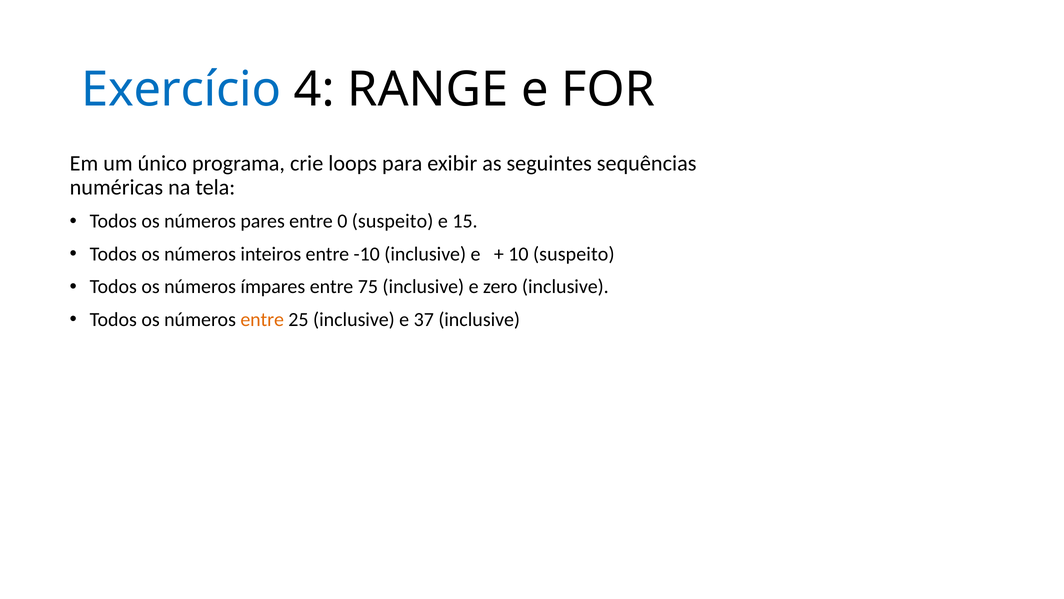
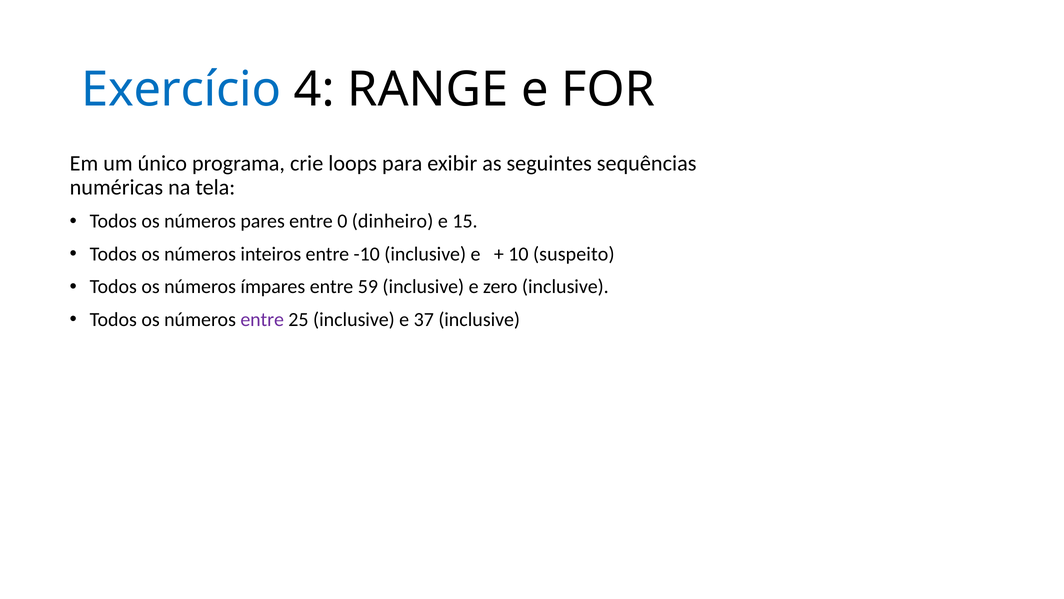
0 suspeito: suspeito -> dinheiro (393, 221)
75: 75 -> 59 (368, 287)
entre colour: orange -> purple (262, 319)
